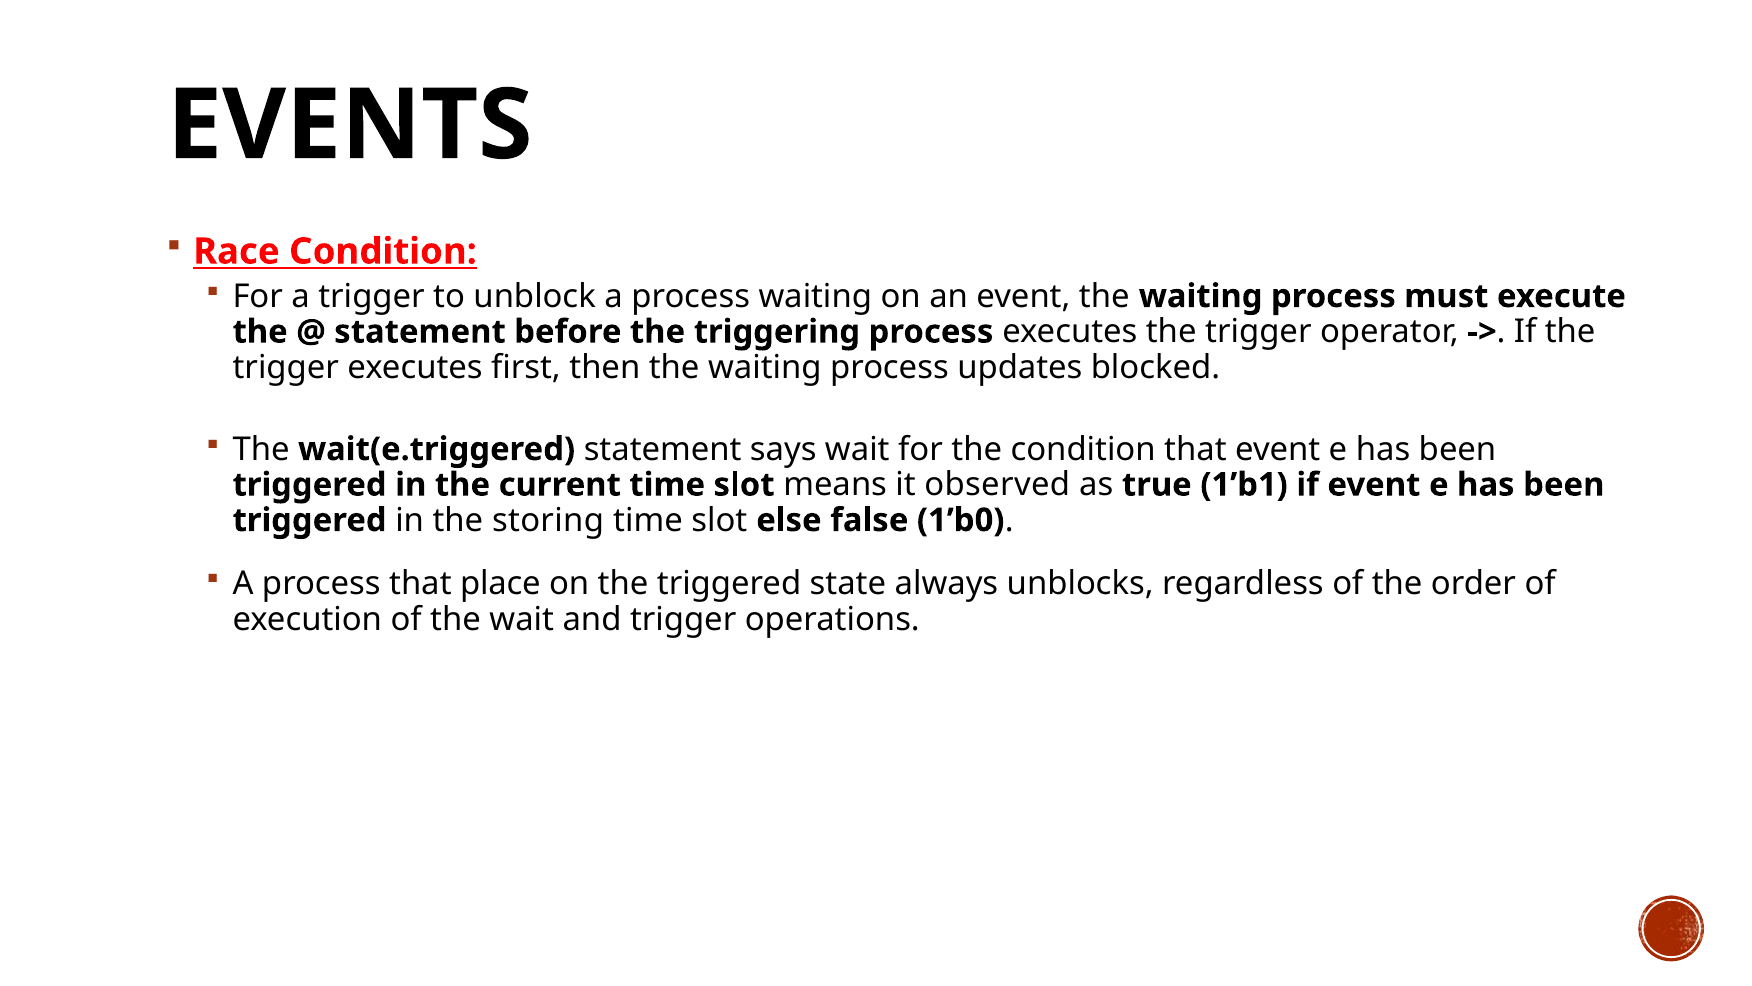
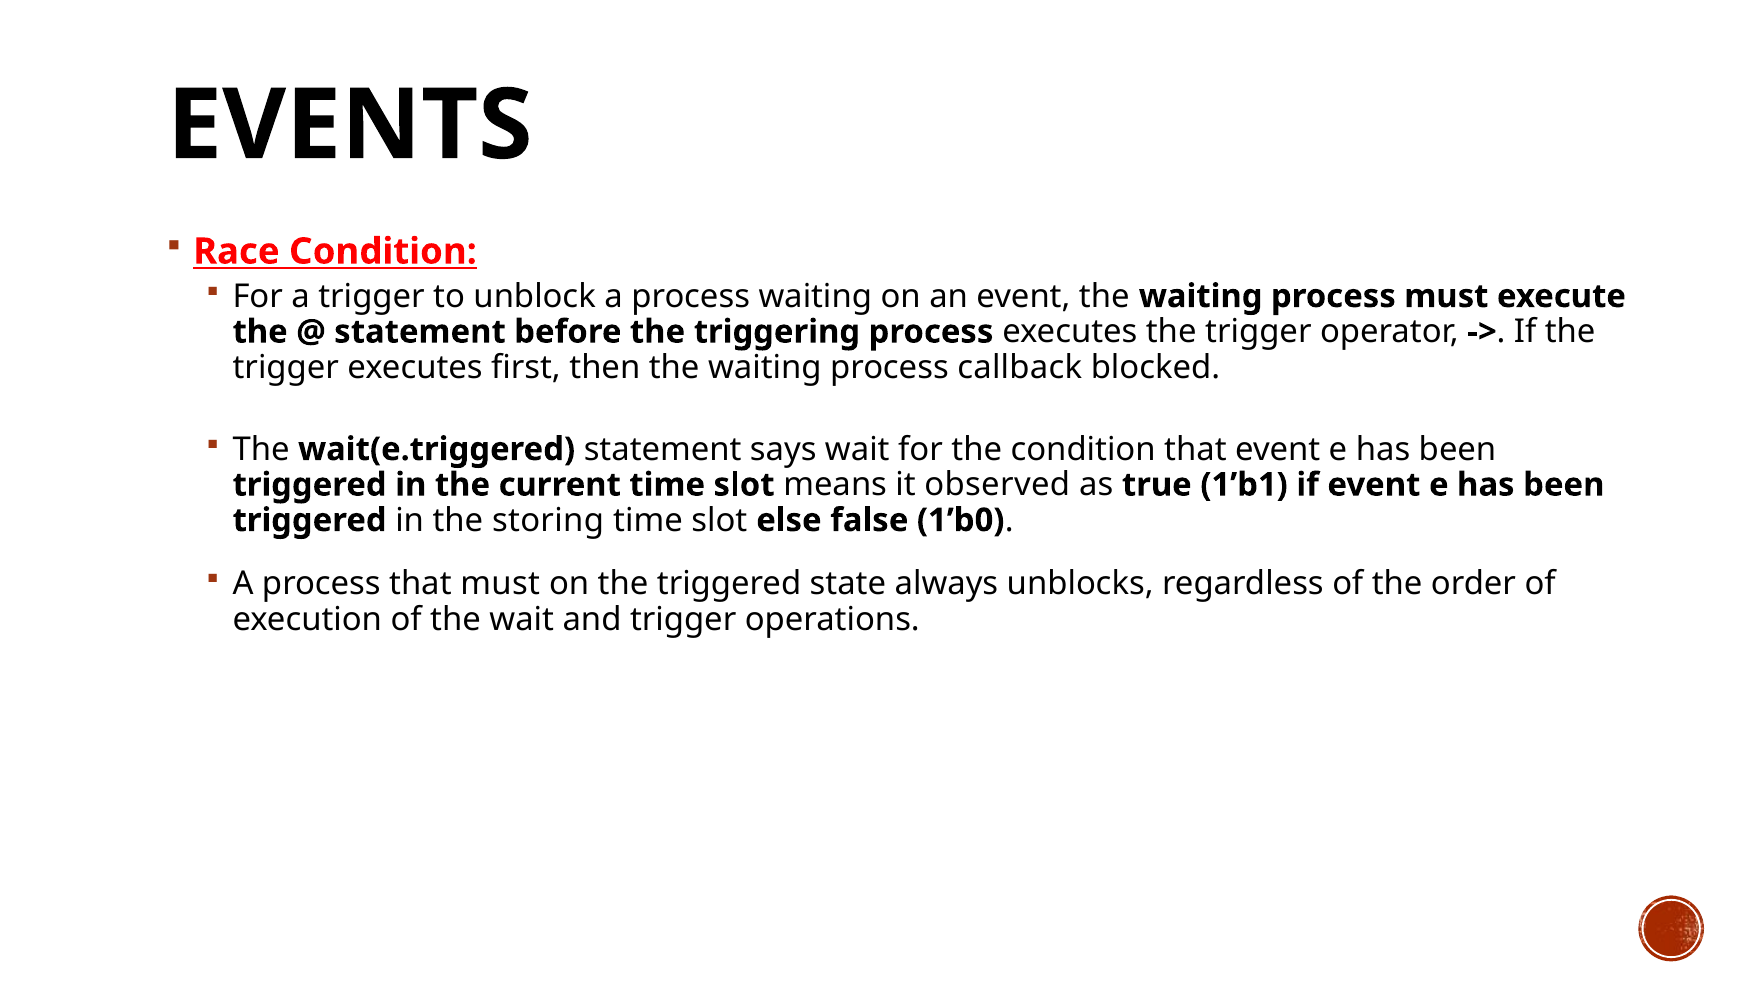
updates: updates -> callback (1020, 367)
that place: place -> must (500, 583)
